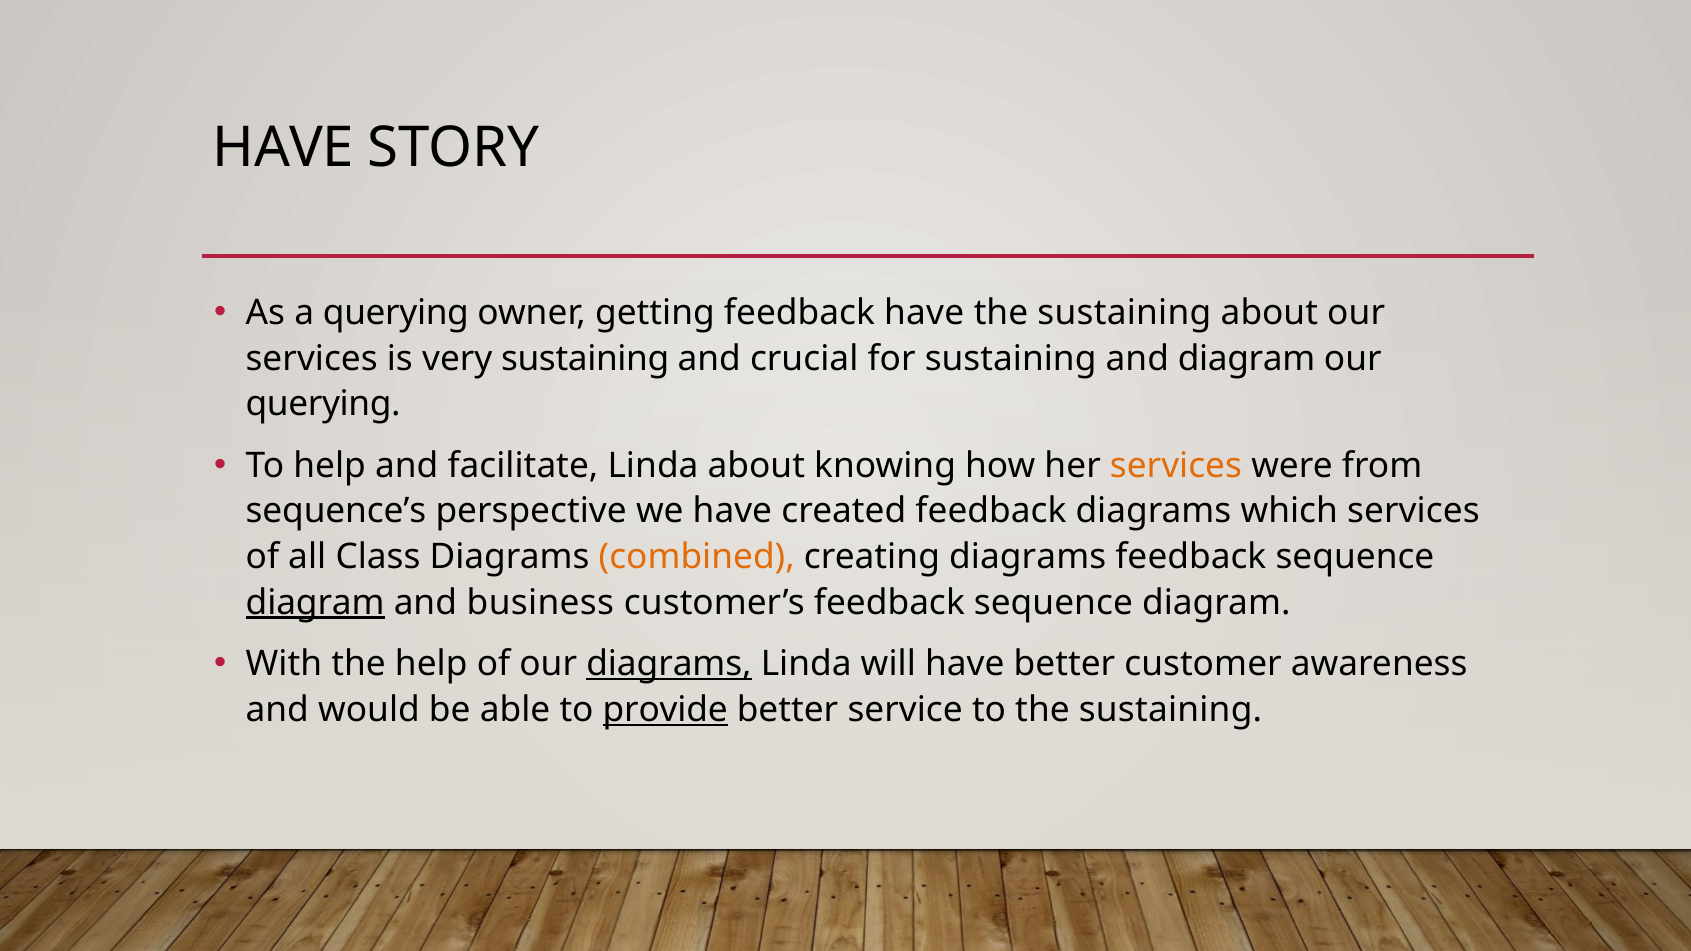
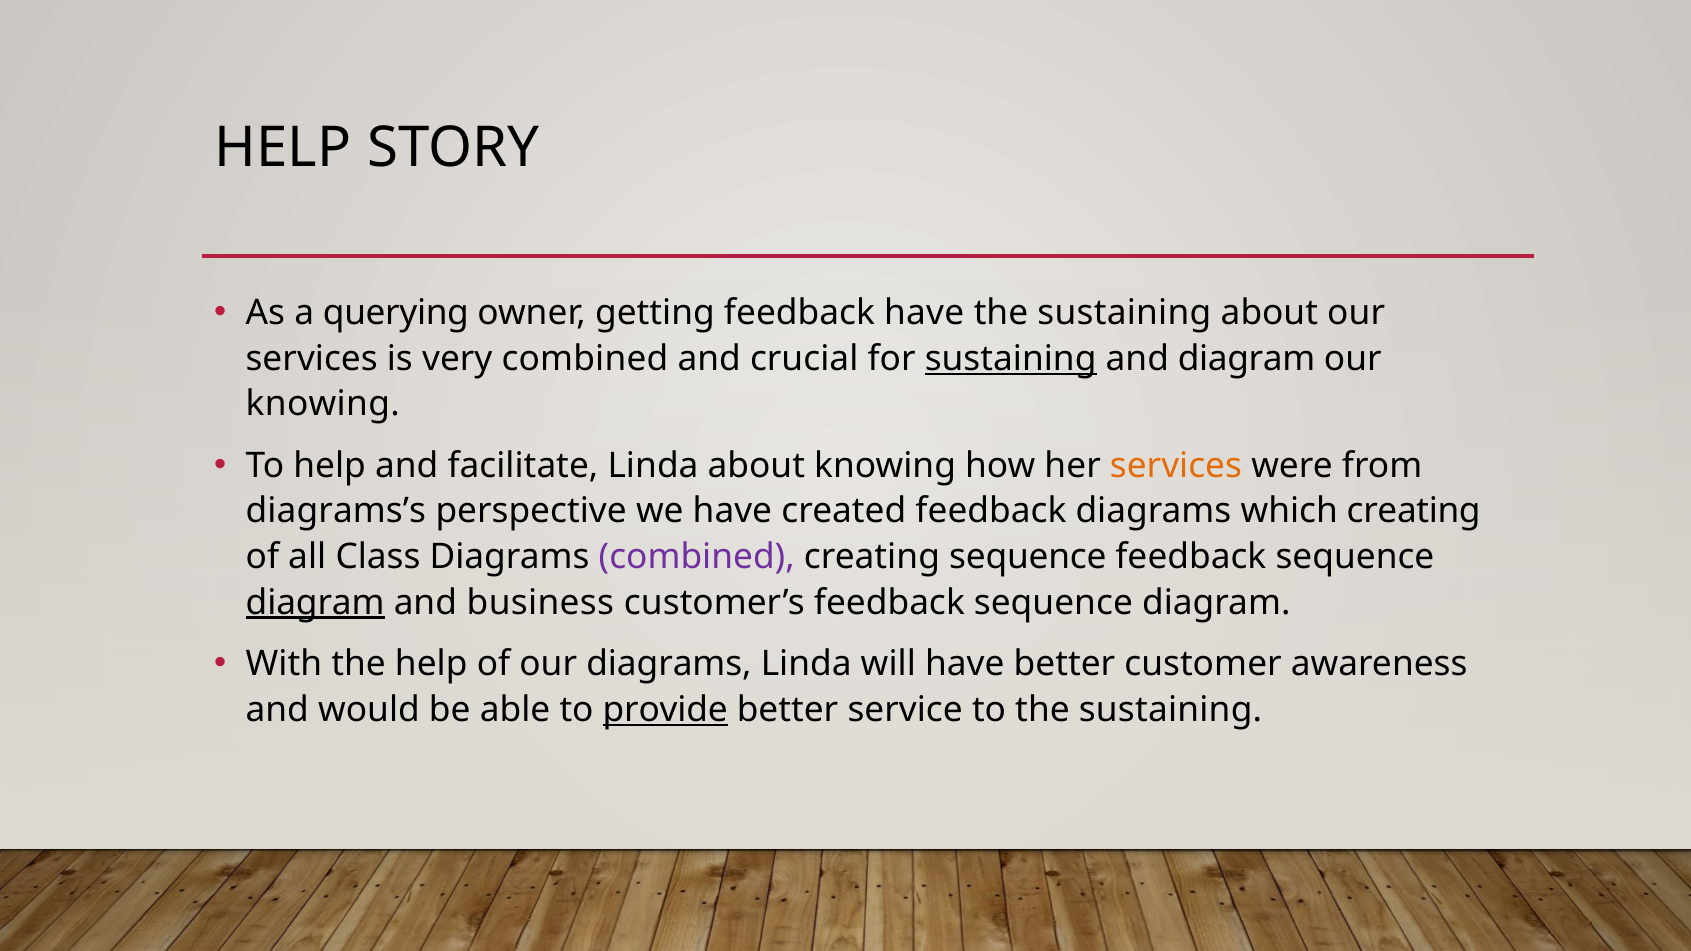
HAVE: HAVE -> HELP (283, 148)
very sustaining: sustaining -> combined (585, 359)
sustaining underline: none -> present (1011, 359)
querying: querying -> knowing (323, 404)
sequence’s: sequence’s -> diagrams’s (336, 511)
which services: services -> creating (1414, 511)
combined colour: orange -> purple (697, 557)
creating diagrams: diagrams -> sequence (1028, 557)
diagrams underline: present -> none (669, 664)
